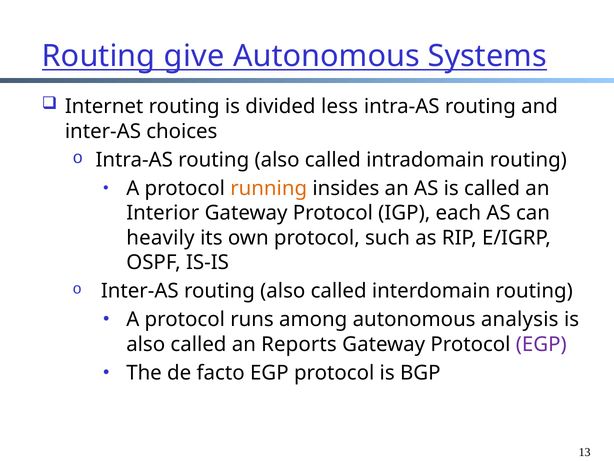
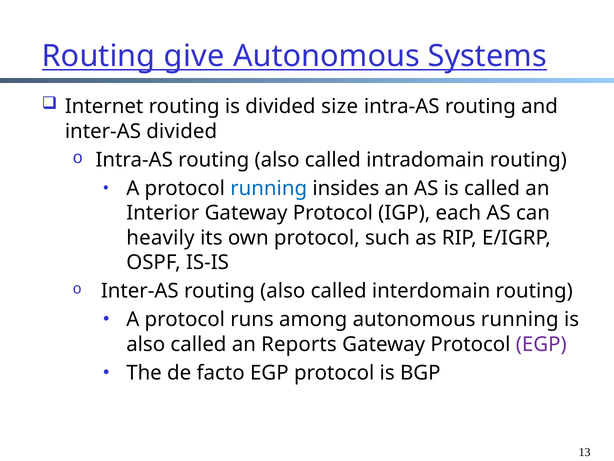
less: less -> size (340, 107)
inter-AS choices: choices -> divided (182, 131)
running colour: orange -> blue (269, 188)
autonomous analysis: analysis -> running (520, 319)
